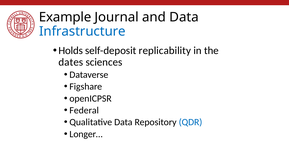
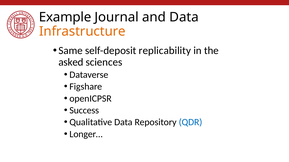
Infrastructure colour: blue -> orange (82, 31)
Holds: Holds -> Same (71, 51)
dates: dates -> asked (71, 62)
Federal: Federal -> Success (84, 111)
